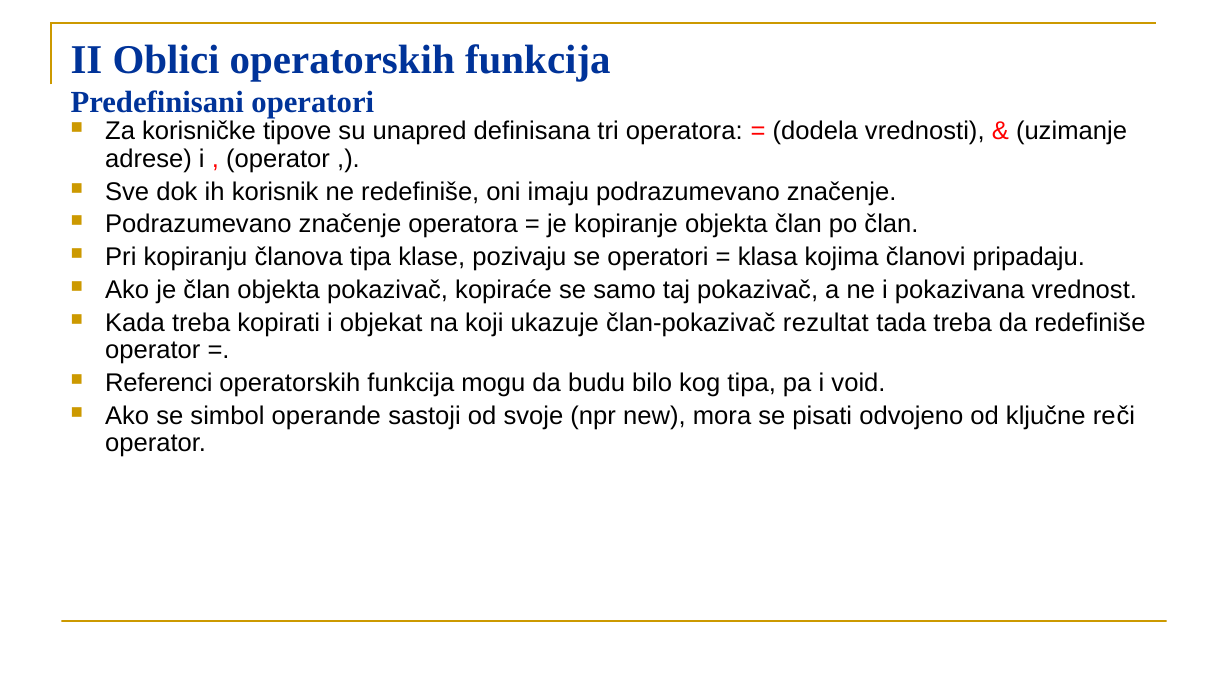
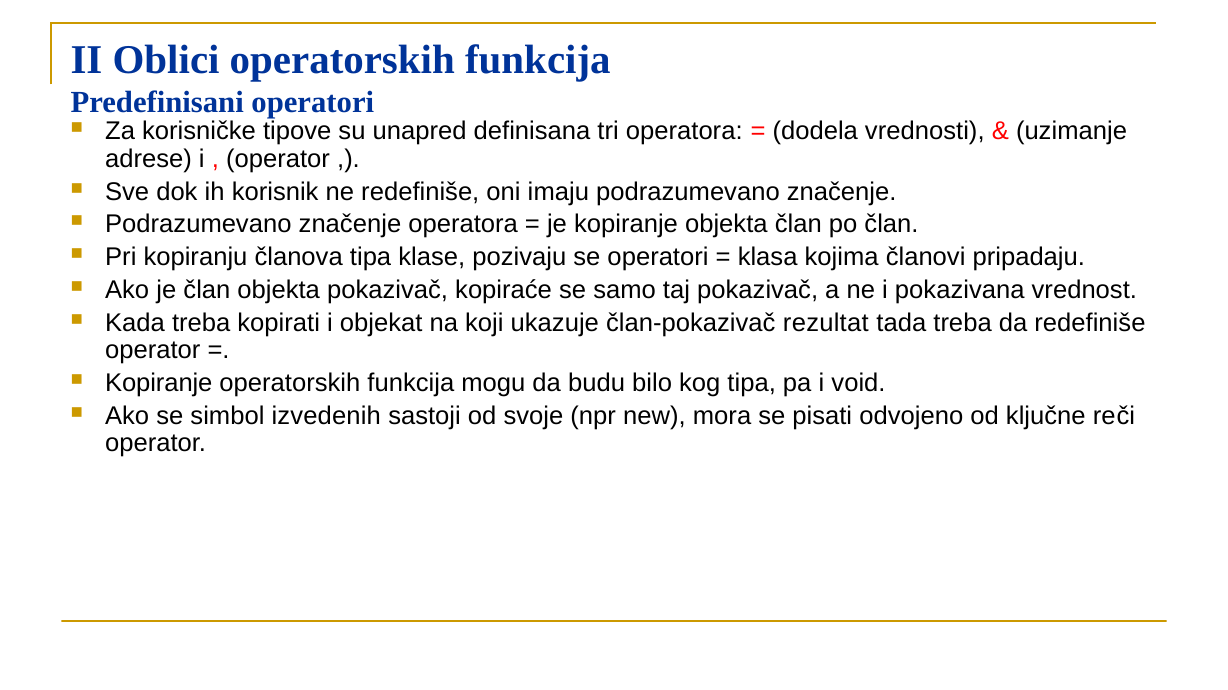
Referenci: Referenci -> Kopiranje (159, 383)
operande: operande -> izvedenih (326, 416)
